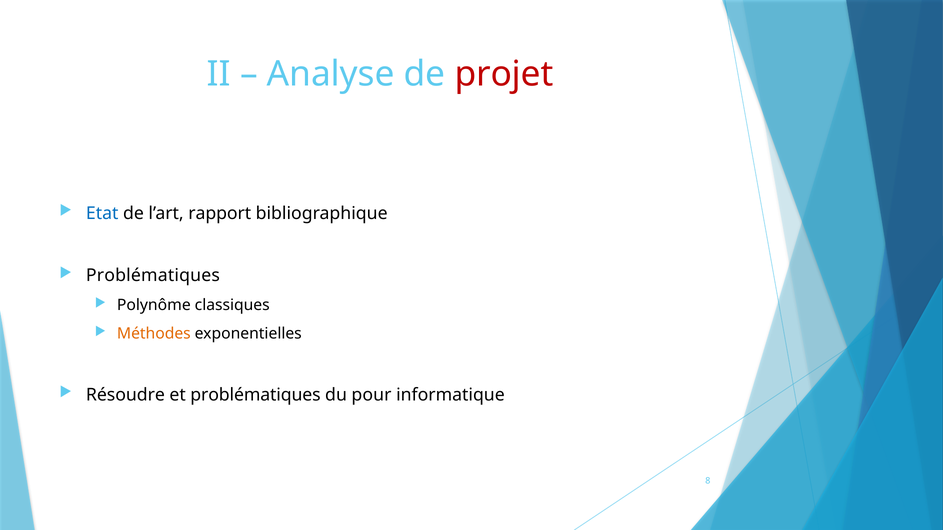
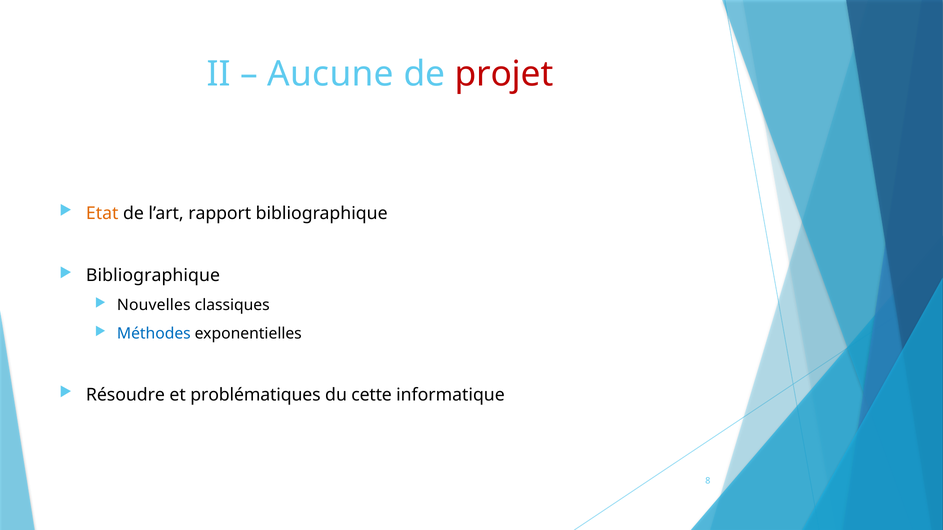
Analyse: Analyse -> Aucune (331, 74)
Etat colour: blue -> orange (102, 214)
Problématiques: Problématiques -> Bibliographique (153, 276)
Polynôme: Polynôme -> Nouvelles (154, 305)
Méthodes colour: orange -> blue (154, 334)
pour: pour -> cette (372, 395)
